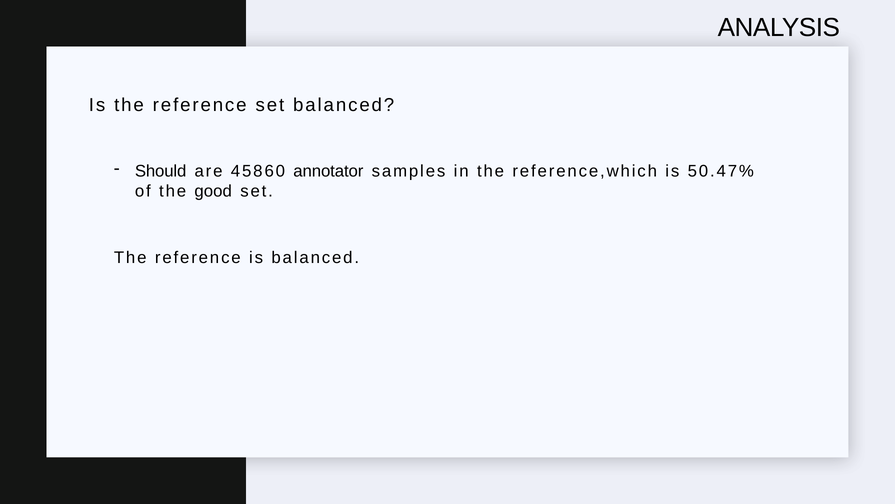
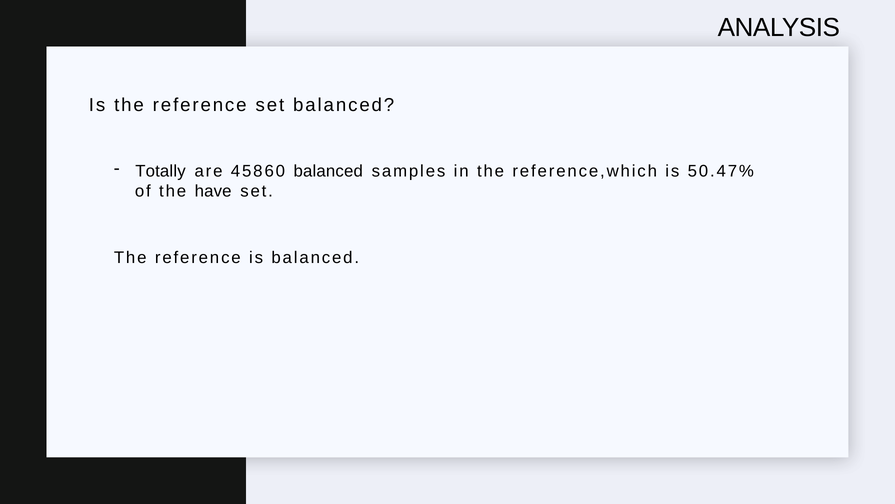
Should: Should -> Totally (160, 171)
45860 annotator: annotator -> balanced (328, 171)
good: good -> have (213, 191)
